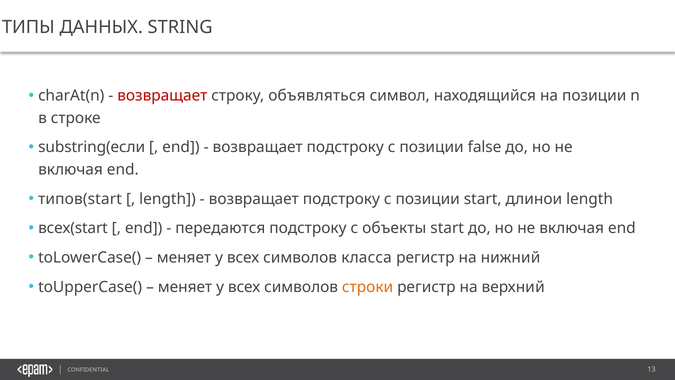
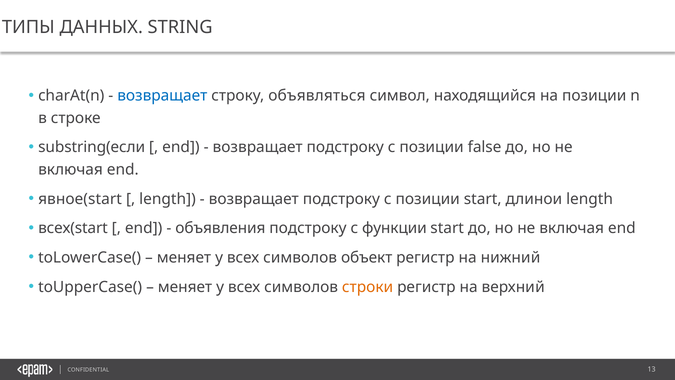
возвращает colour: red -> blue (162, 96)
типов(start: типов(start -> явное(start (80, 199)
передаются: передаются -> объявления (220, 228)
объекты: объекты -> функции (394, 228)
класса: класса -> объект (367, 257)
